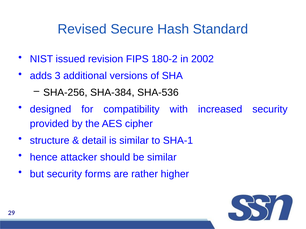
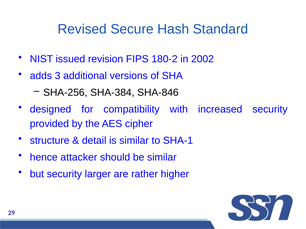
SHA-536: SHA-536 -> SHA-846 (158, 93)
forms: forms -> larger (98, 174)
